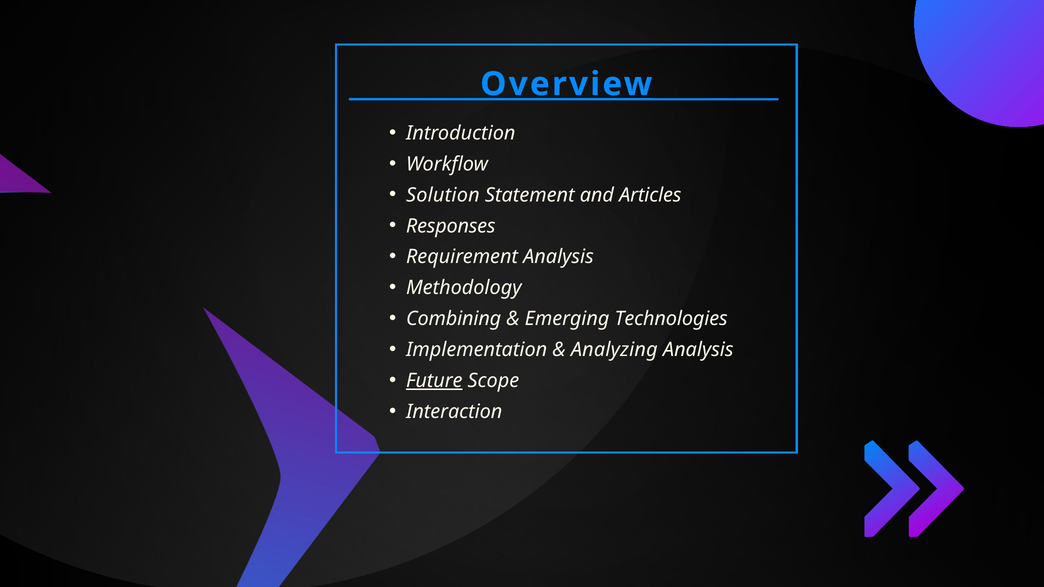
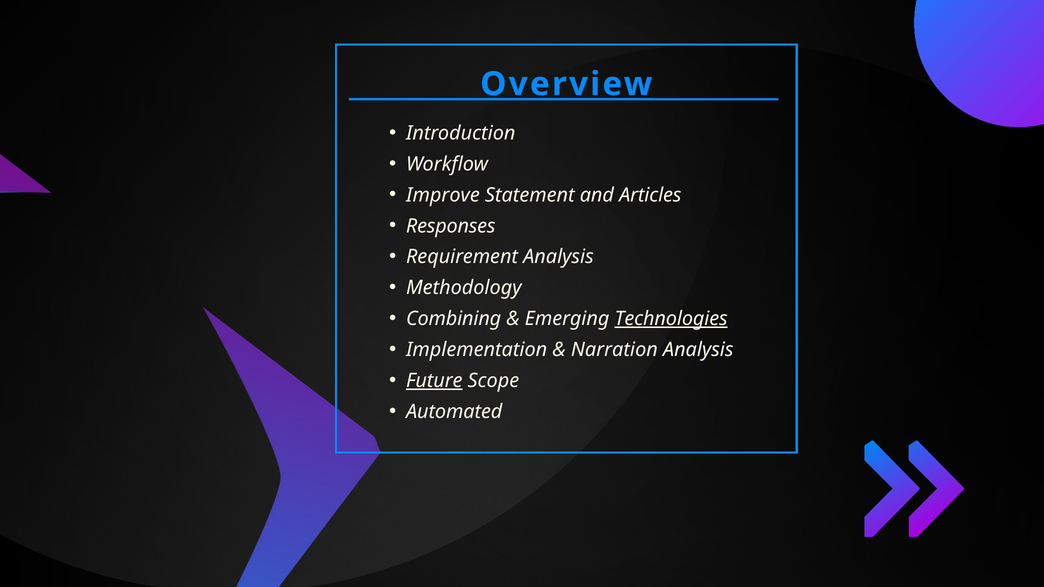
Solution: Solution -> Improve (443, 195)
Technologies underline: none -> present (671, 319)
Analyzing: Analyzing -> Narration (614, 350)
Interaction: Interaction -> Automated (454, 412)
